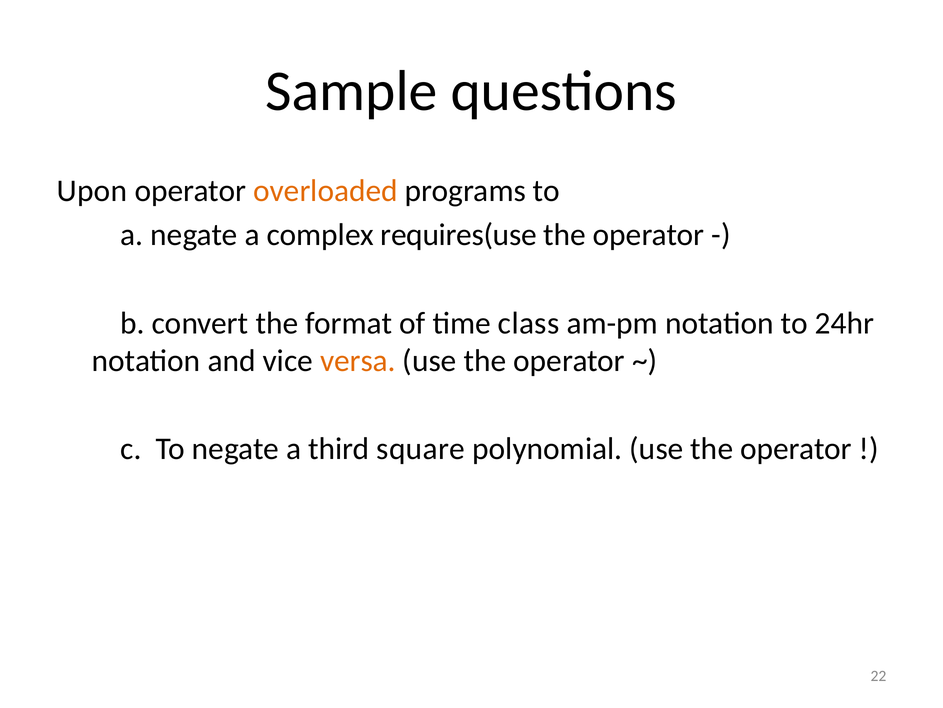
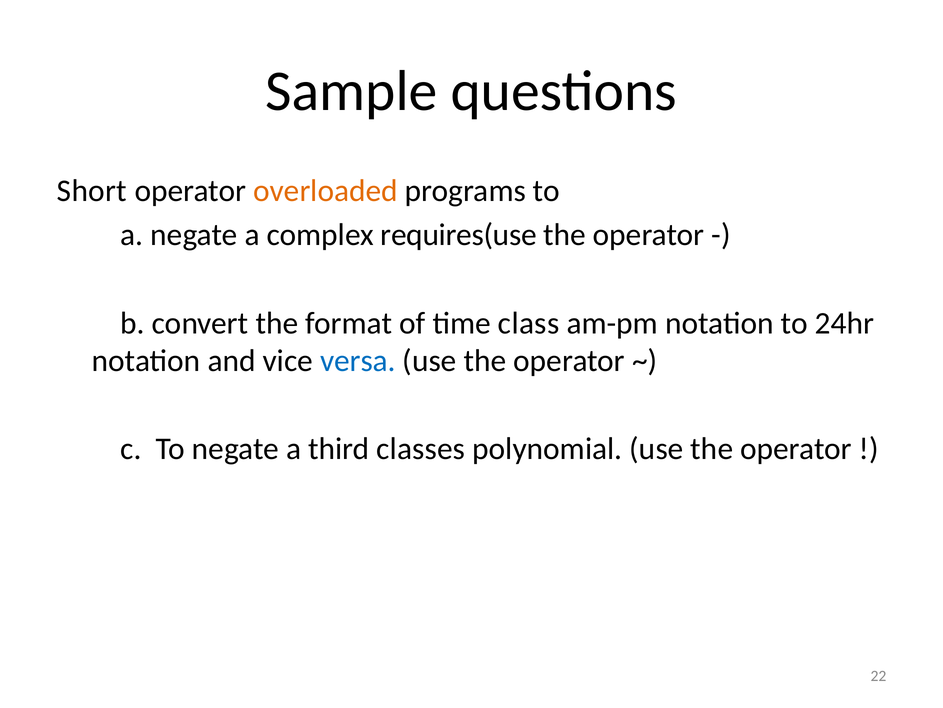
Upon: Upon -> Short (92, 191)
versa colour: orange -> blue (358, 361)
square: square -> classes (421, 449)
